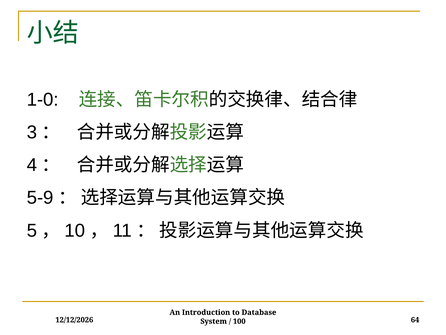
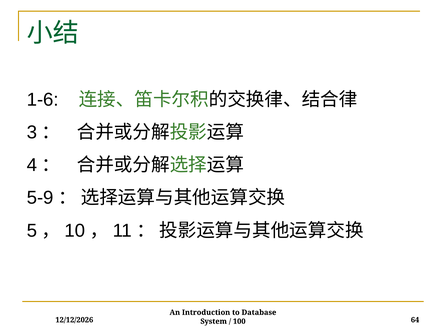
1-0: 1-0 -> 1-6 (43, 99)
